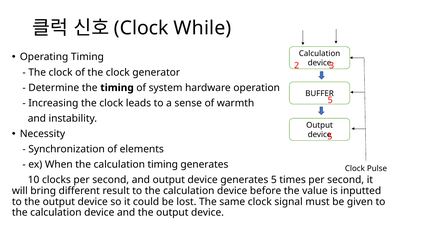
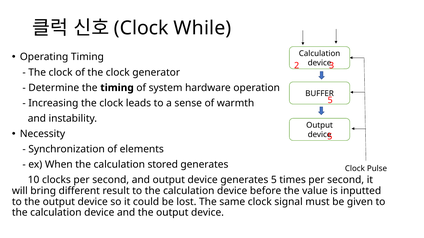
calculation timing: timing -> stored (163, 165)
